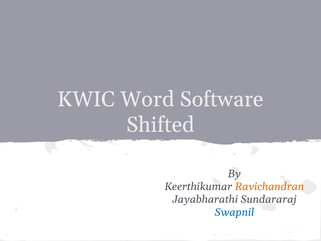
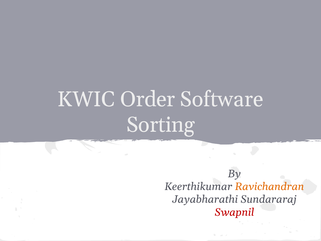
Word: Word -> Order (148, 99)
Shifted: Shifted -> Sorting (161, 125)
Swapnil colour: blue -> red (234, 212)
